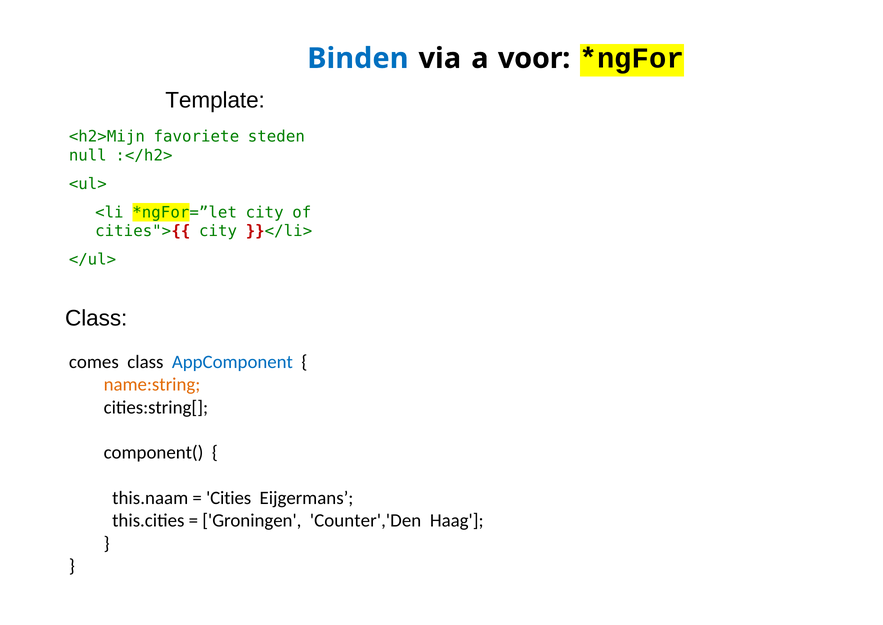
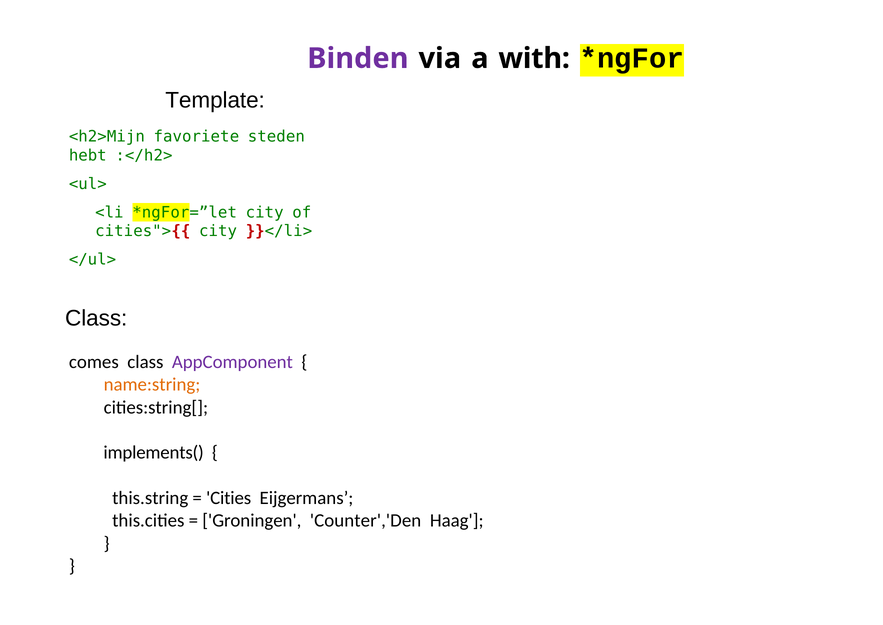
Binden colour: blue -> purple (358, 58)
voor: voor -> with (534, 58)
null: null -> hebt (88, 155)
AppComponent colour: blue -> purple (232, 362)
component(: component( -> implements( (154, 452)
this.naam: this.naam -> this.string (150, 498)
